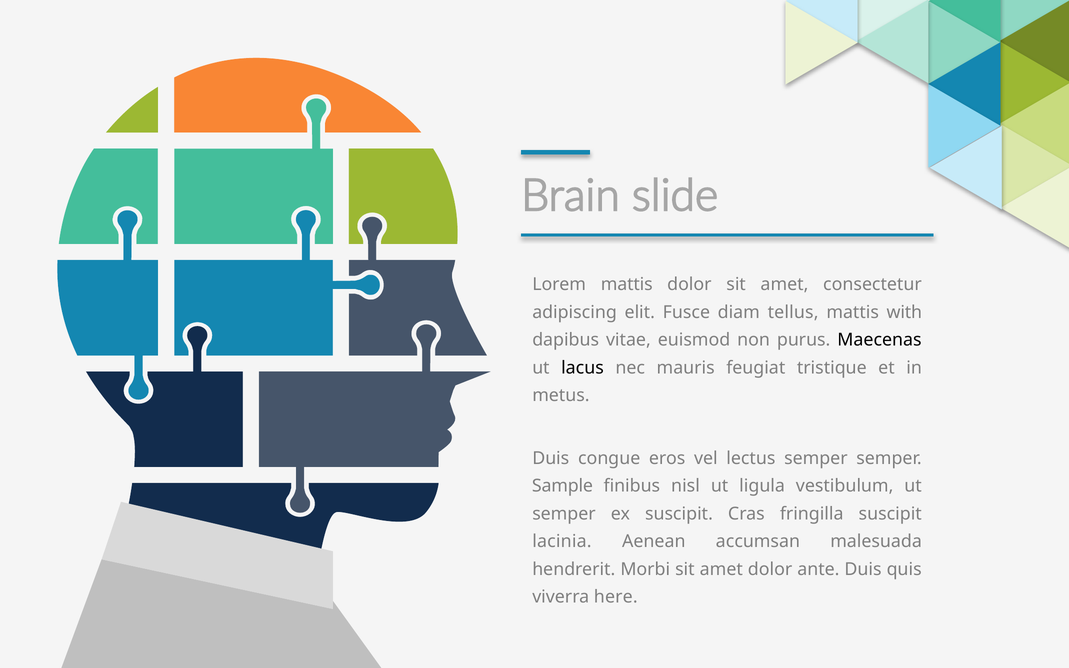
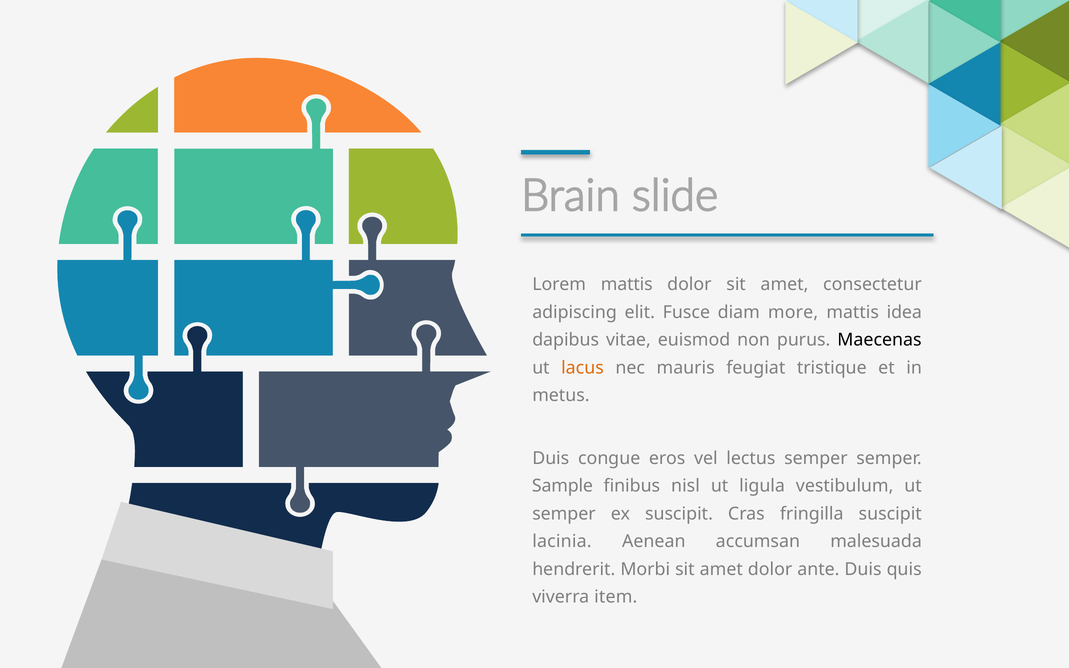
tellus: tellus -> more (793, 312)
with: with -> idea (904, 312)
lacus colour: black -> orange (582, 368)
here: here -> item (616, 597)
